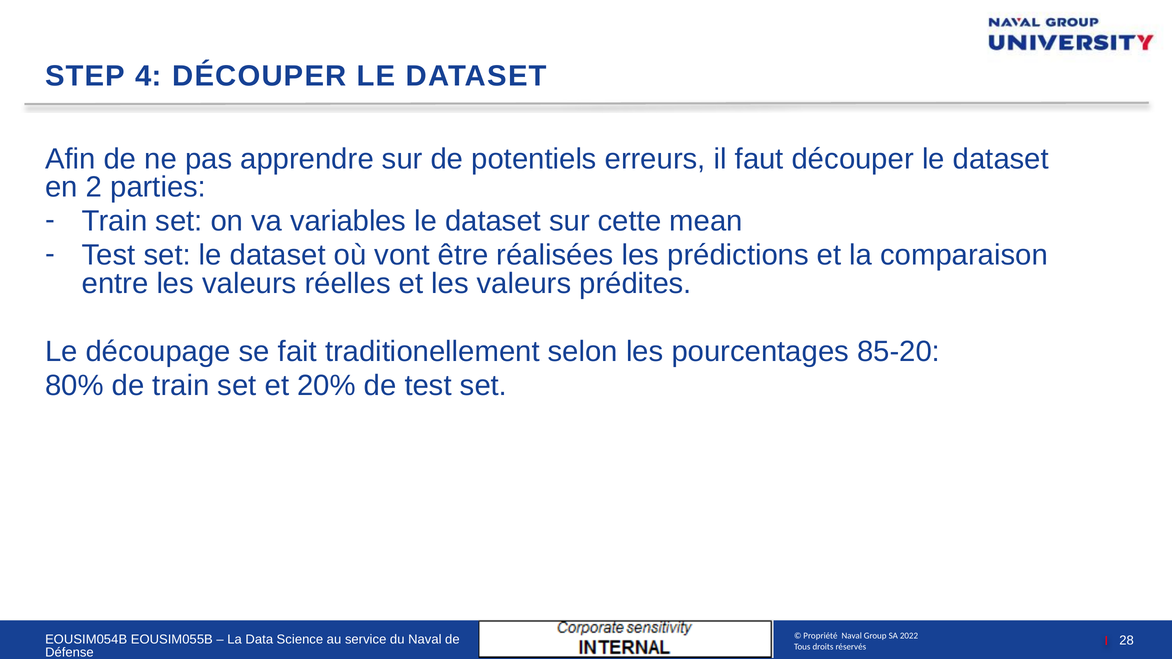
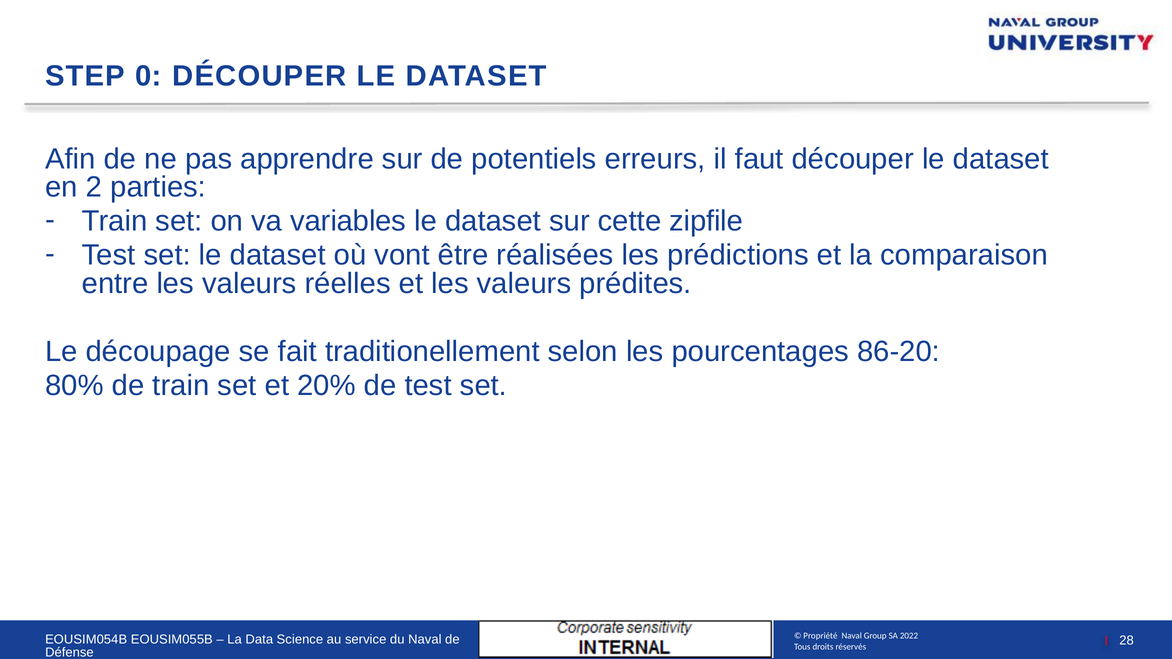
4: 4 -> 0 (148, 76)
mean: mean -> zipfile (706, 221)
85-20: 85-20 -> 86-20 (899, 352)
